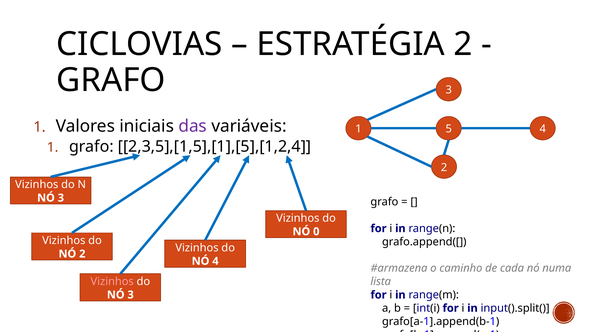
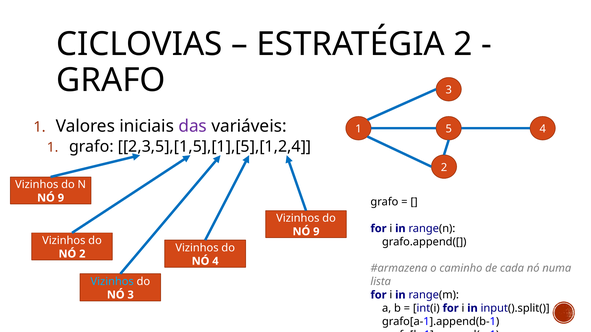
3: 3 -> 9 (61, 198)
0: 0 -> 9 (316, 232)
Vizinhos colour: pink -> light blue (112, 282)
